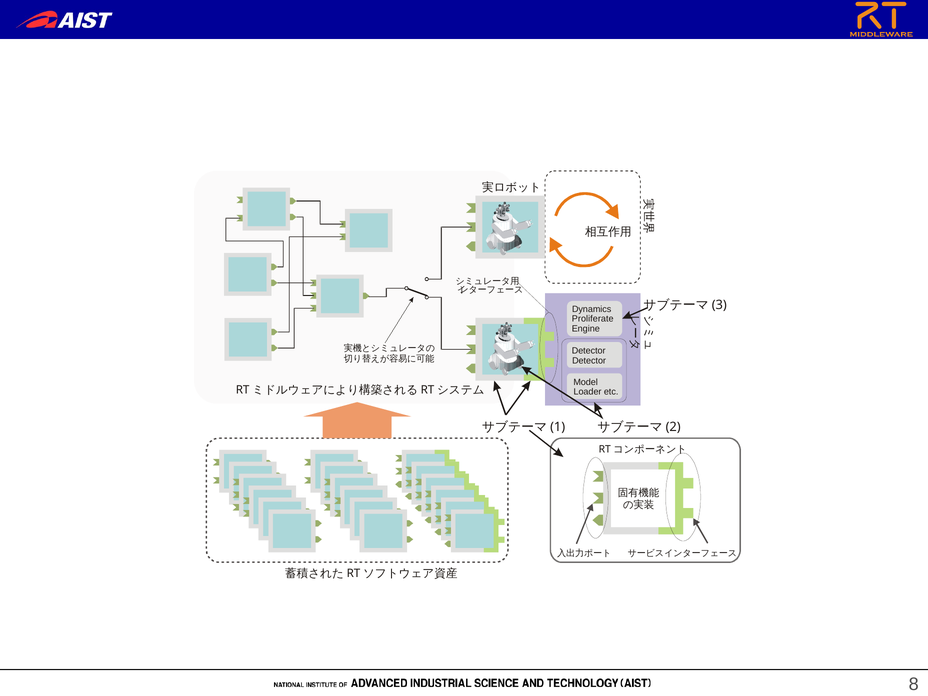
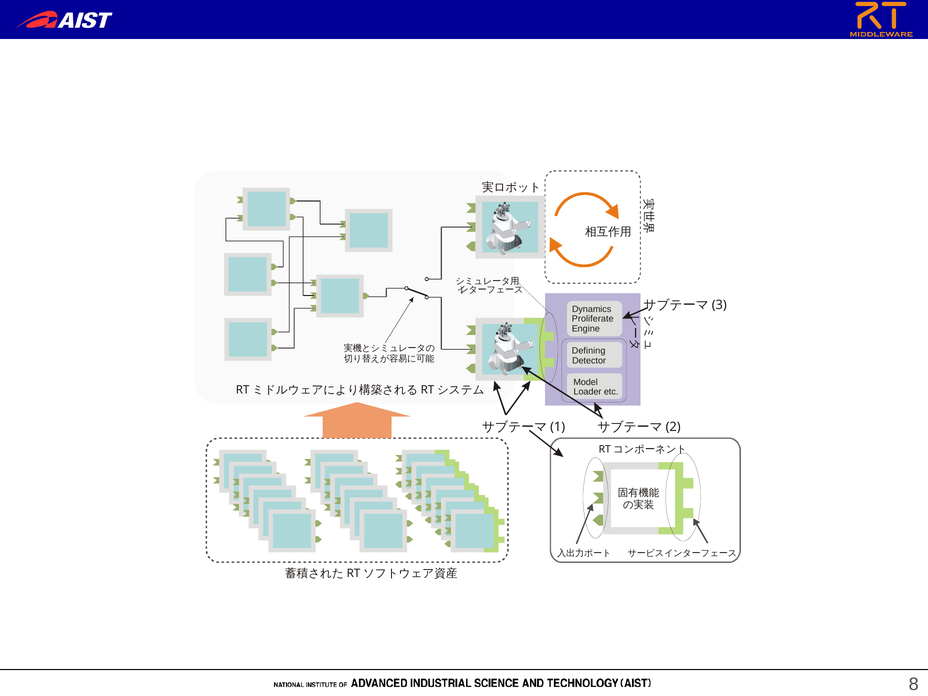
Detector: Detector -> Defining (589, 351)
